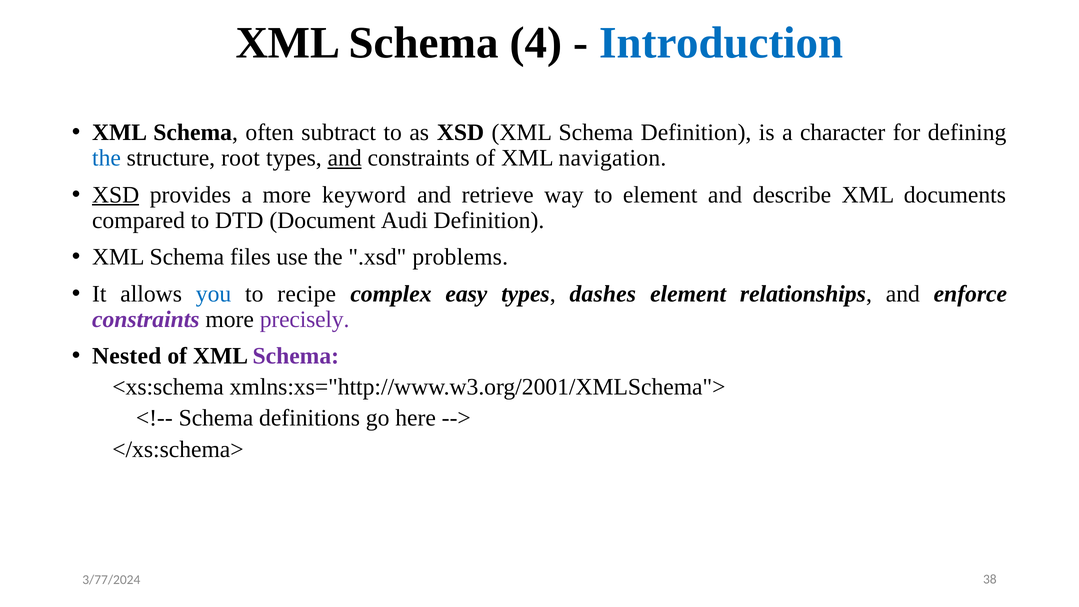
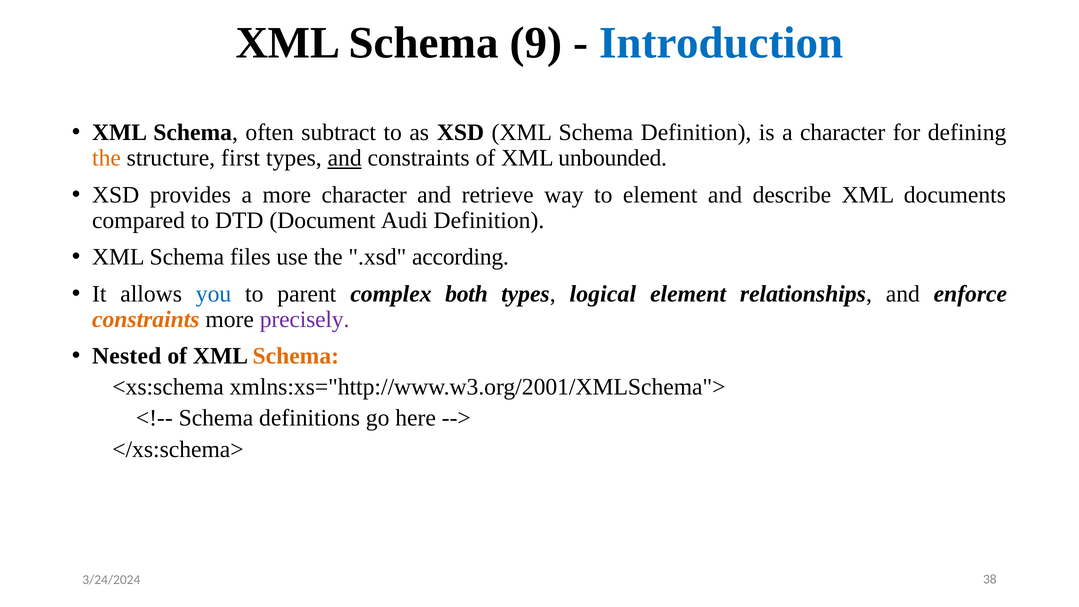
4: 4 -> 9 (536, 43)
the colour: blue -> orange (107, 158)
root: root -> first (240, 158)
navigation: navigation -> unbounded (613, 158)
XSD underline: present -> none (116, 195)
more keyword: keyword -> character (364, 195)
problems: problems -> according (460, 257)
recipe: recipe -> parent (307, 294)
easy: easy -> both (466, 294)
dashes: dashes -> logical (603, 294)
constraints colour: purple -> orange (146, 319)
Schema colour: purple -> orange (296, 356)
3/77/2024: 3/77/2024 -> 3/24/2024 (111, 580)
